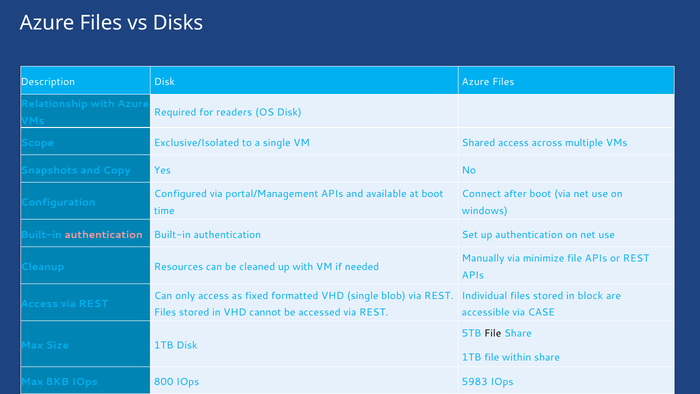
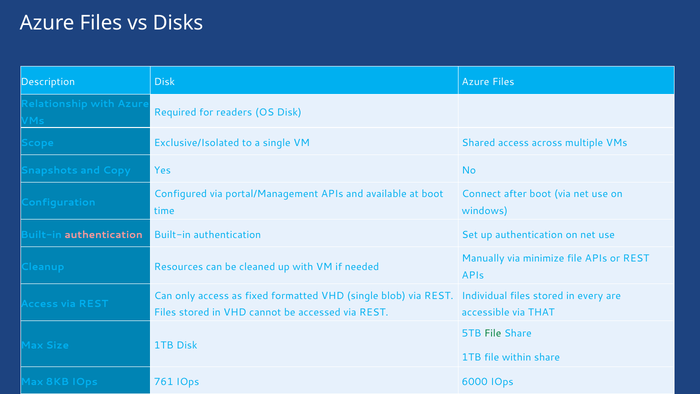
block: block -> every (590, 295)
CASE: CASE -> THAT (541, 312)
File colour: black -> green (493, 333)
800: 800 -> 761 (164, 382)
5983: 5983 -> 6000 (475, 382)
